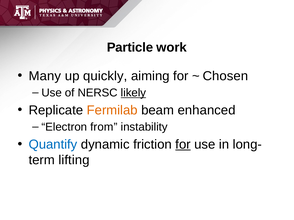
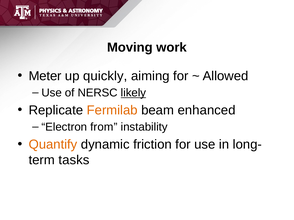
Particle: Particle -> Moving (130, 48)
Many: Many -> Meter (45, 76)
Chosen: Chosen -> Allowed (225, 76)
Quantify colour: blue -> orange (53, 145)
for underline: present -> none (183, 145)
lifting: lifting -> tasks (74, 160)
